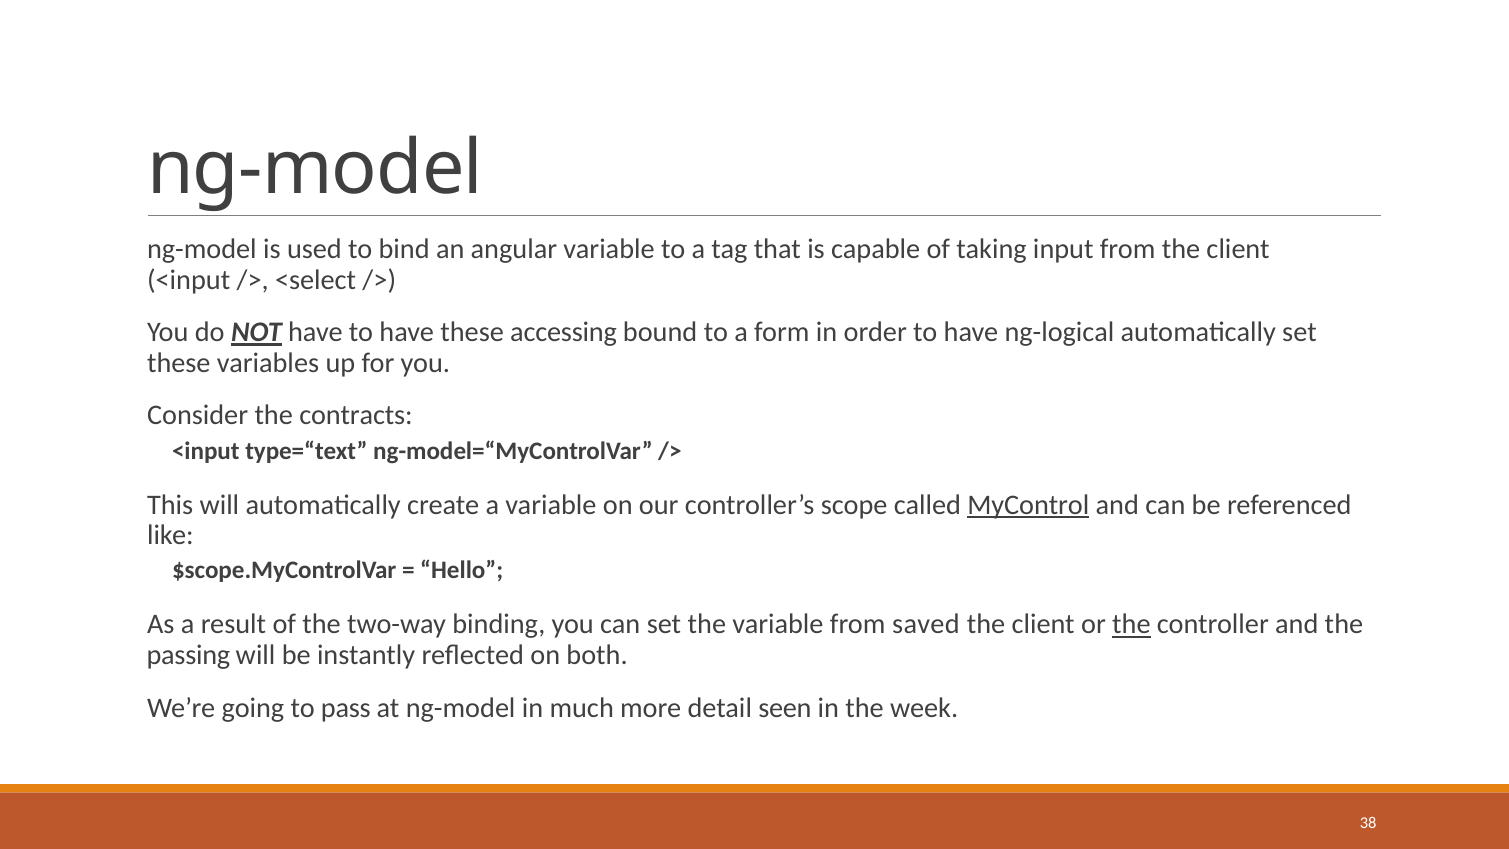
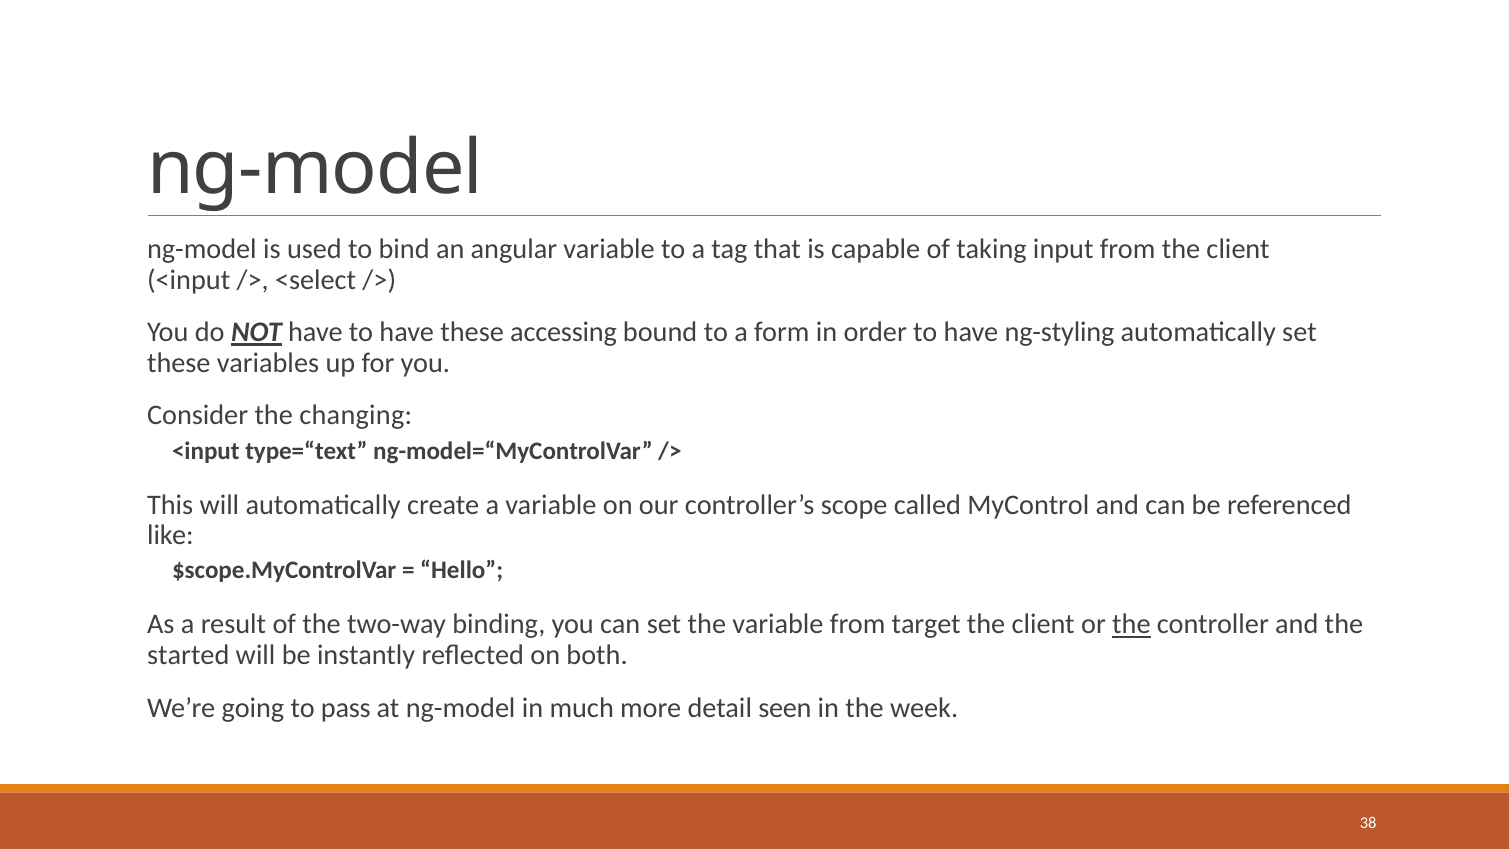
ng-logical: ng-logical -> ng-styling (1060, 332)
contracts: contracts -> changing (356, 416)
MyControl underline: present -> none (1028, 505)
saved: saved -> target (926, 624)
passing: passing -> started (188, 655)
